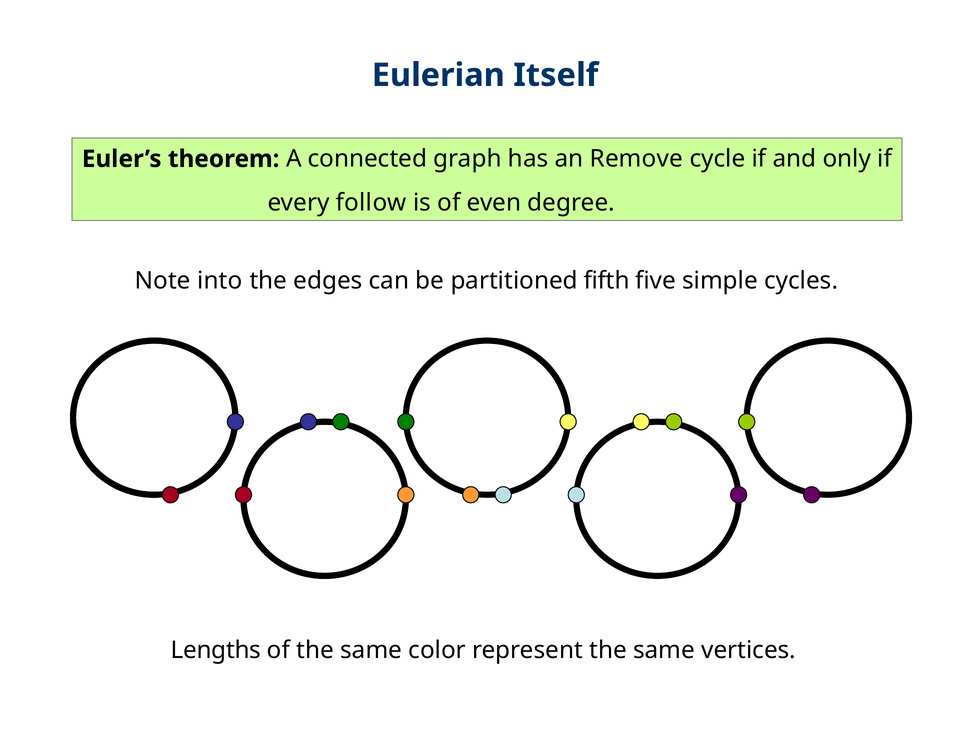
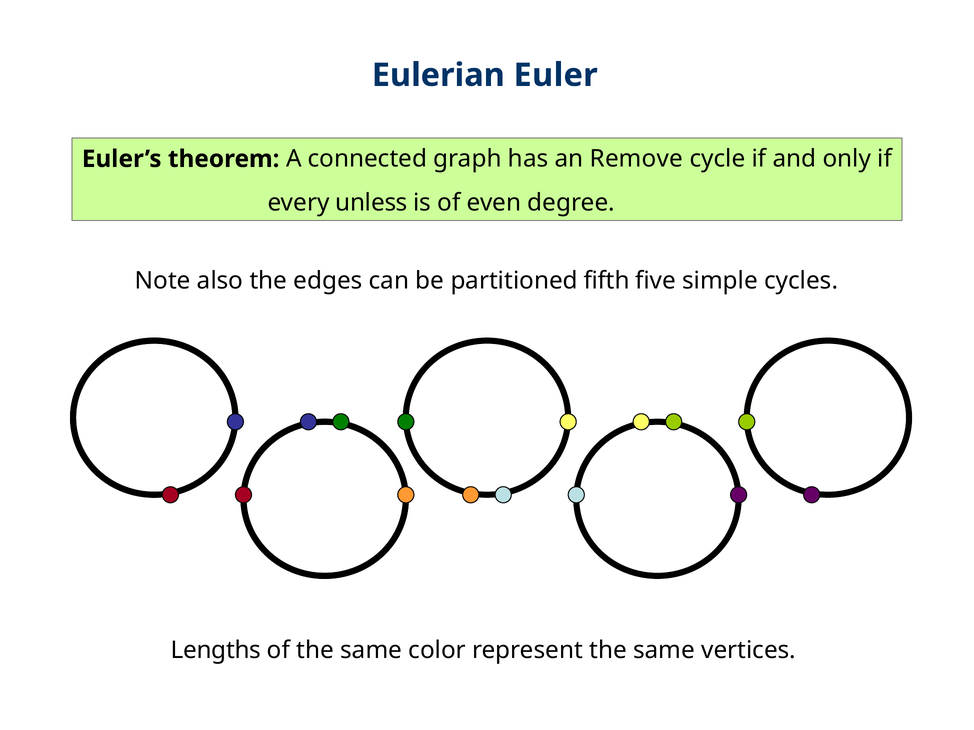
Itself: Itself -> Euler (556, 75)
follow: follow -> unless (371, 203)
into: into -> also (220, 281)
